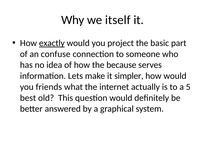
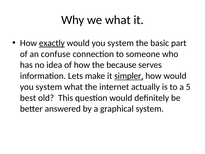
we itself: itself -> what (118, 20)
project: project -> system (121, 43)
simpler underline: none -> present (129, 76)
friends: friends -> system (49, 87)
